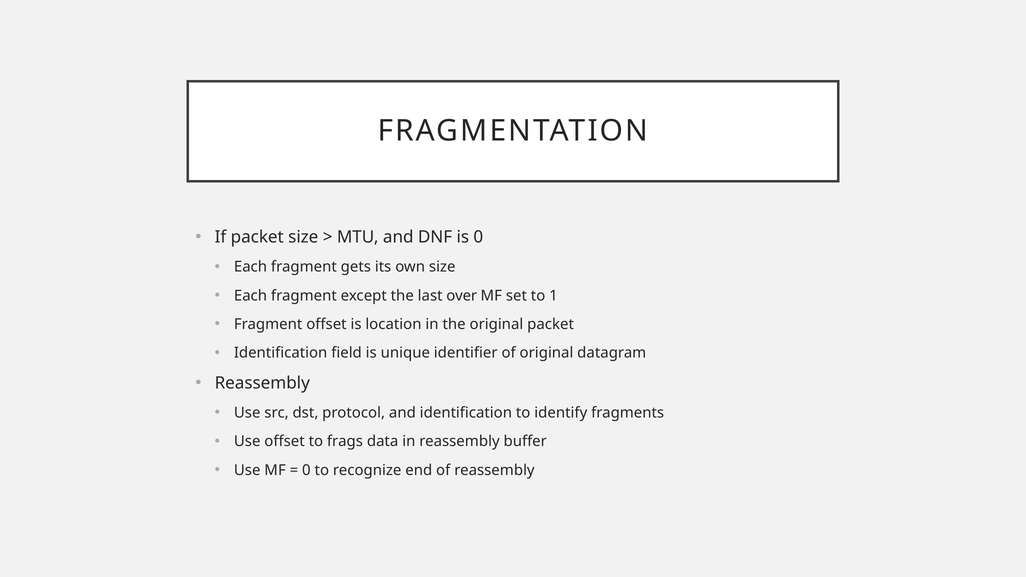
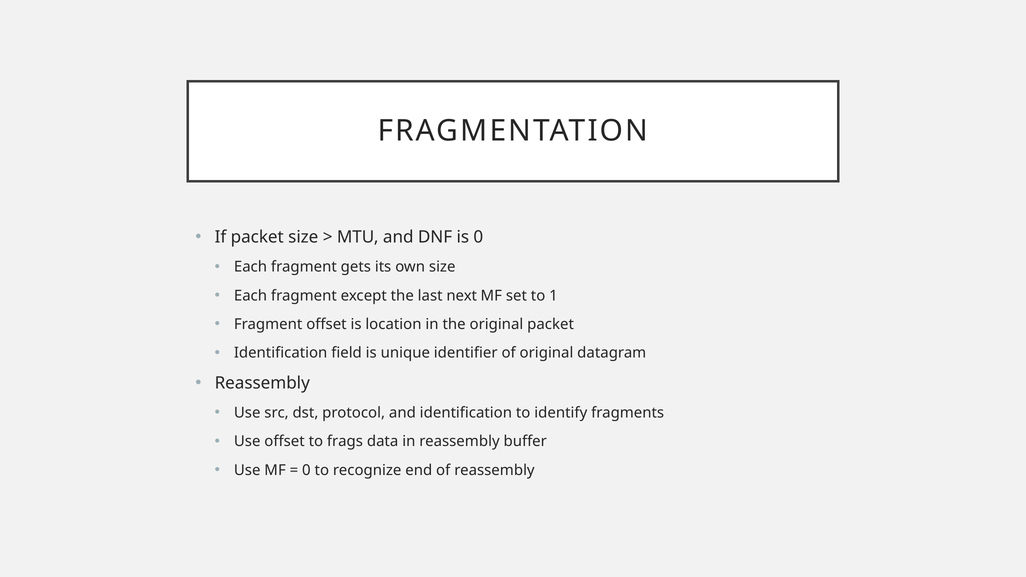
over: over -> next (462, 296)
